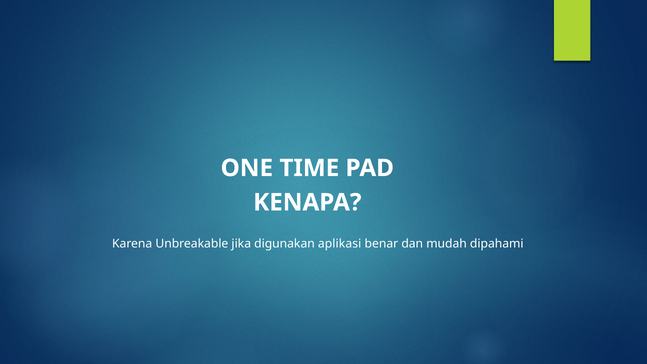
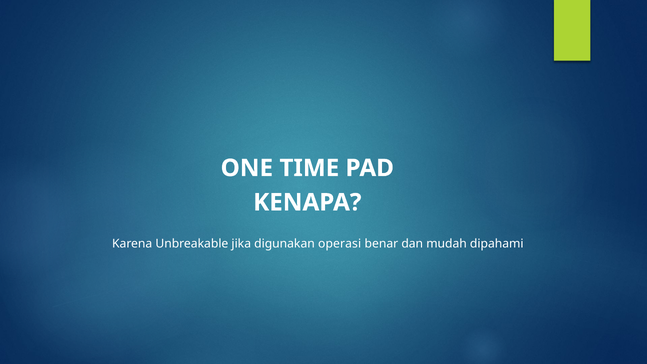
aplikasi: aplikasi -> operasi (340, 244)
